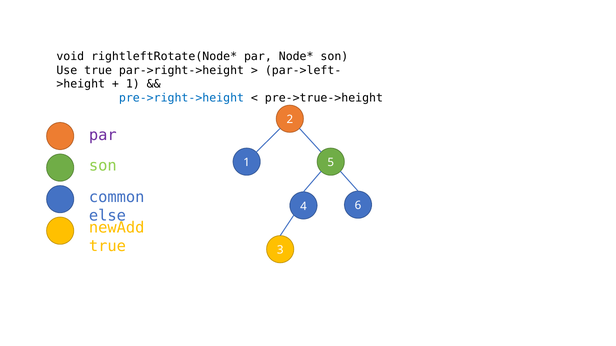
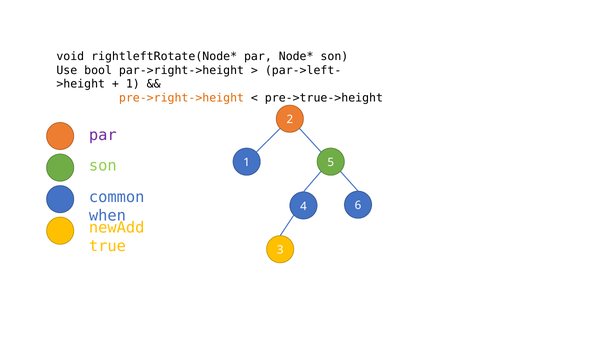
Use true: true -> bool (98, 70)
pre->right->height colour: blue -> orange (181, 98)
else: else -> when (107, 216)
